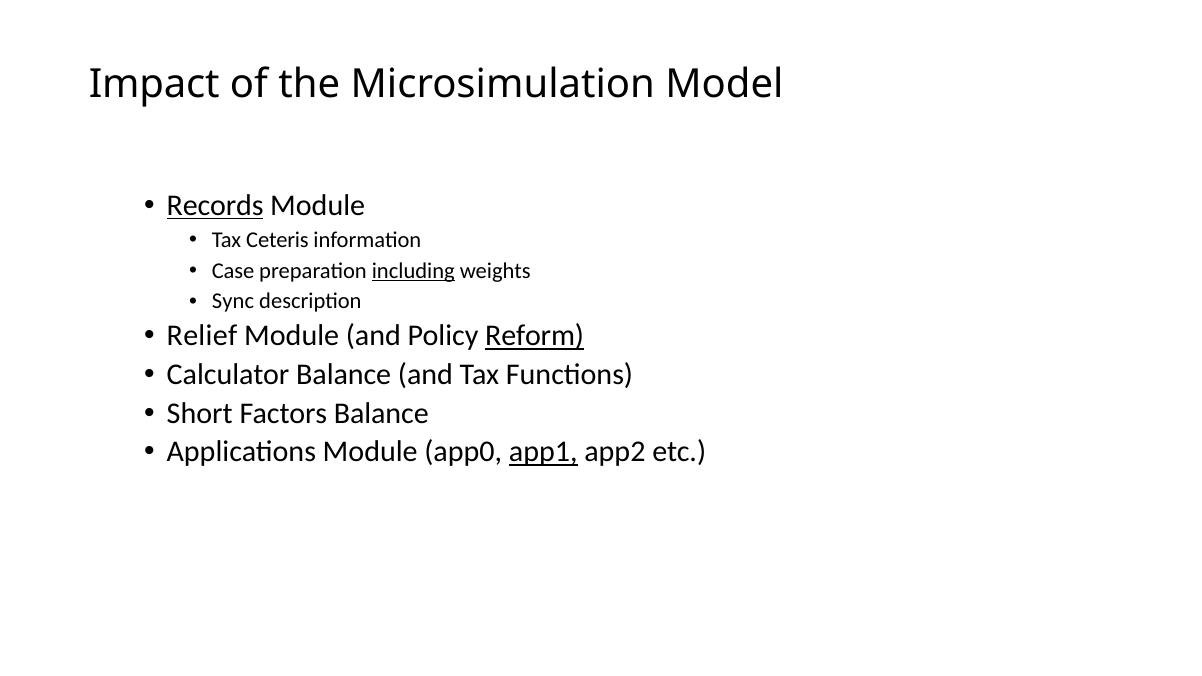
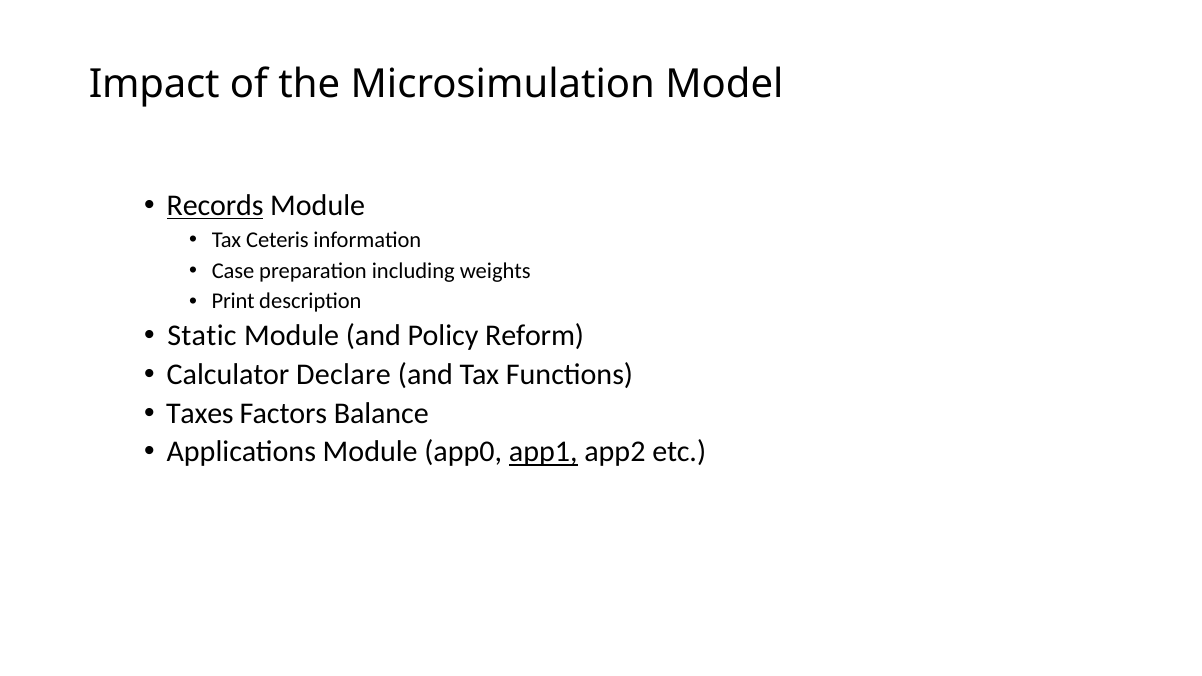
including underline: present -> none (413, 271)
Sync: Sync -> Print (233, 301)
Relief: Relief -> Static (202, 336)
Reform underline: present -> none (535, 336)
Calculator Balance: Balance -> Declare (343, 375)
Short: Short -> Taxes (200, 413)
